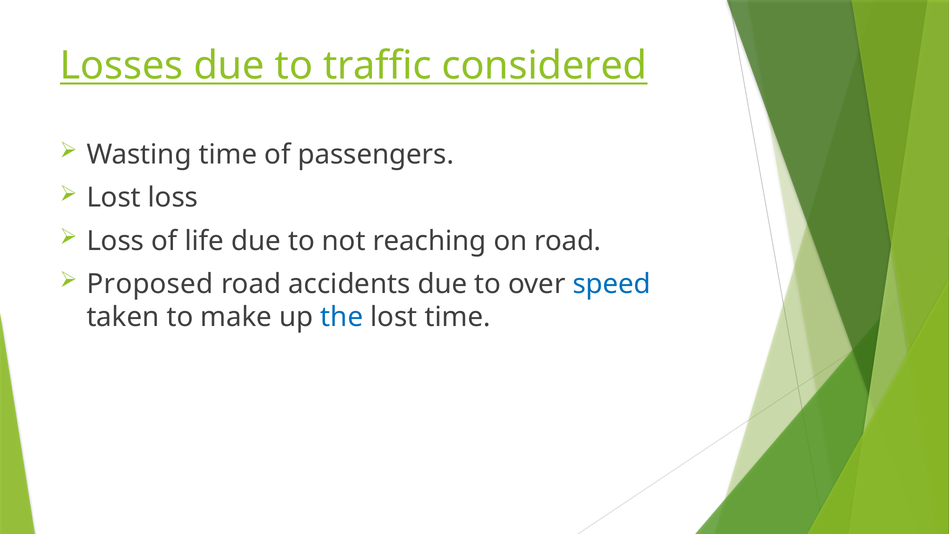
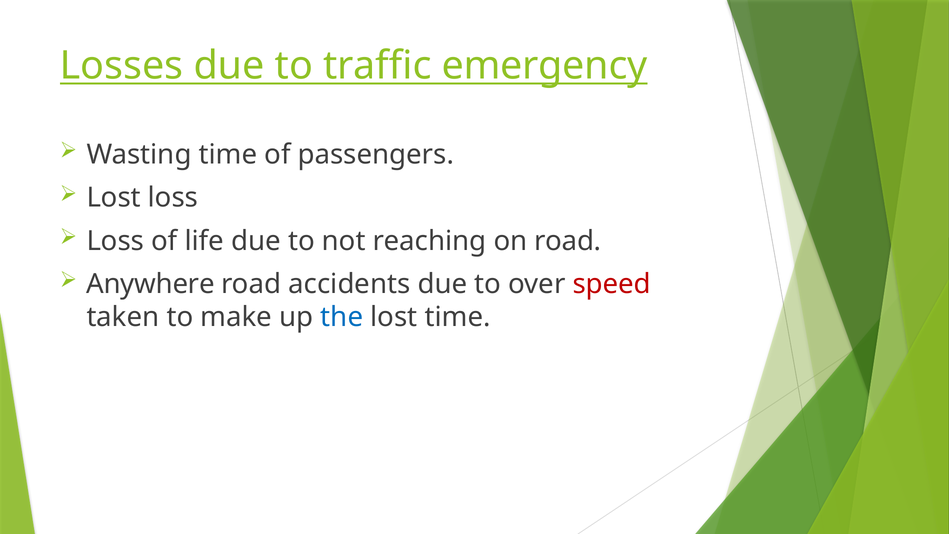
considered: considered -> emergency (545, 66)
Proposed: Proposed -> Anywhere (150, 284)
speed colour: blue -> red (612, 284)
